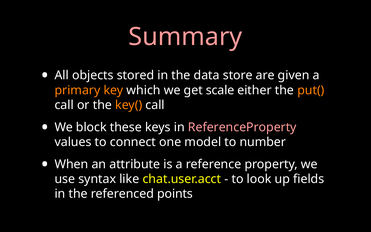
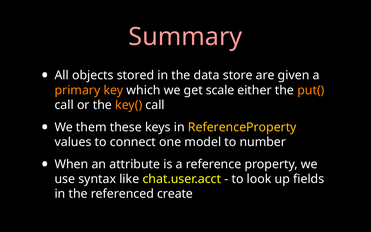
block: block -> them (91, 127)
ReferenceProperty colour: pink -> yellow (242, 127)
points: points -> create (175, 194)
